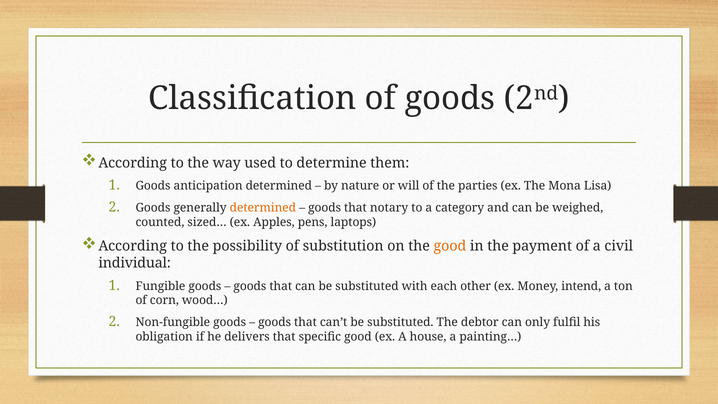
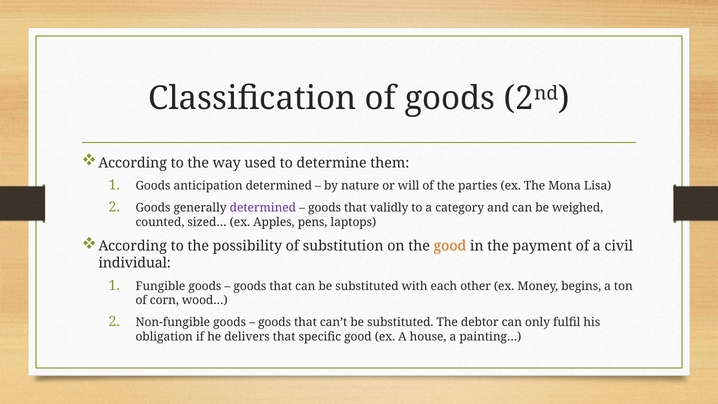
determined colour: orange -> purple (263, 208)
notary: notary -> validly (389, 208)
intend: intend -> begins (581, 286)
